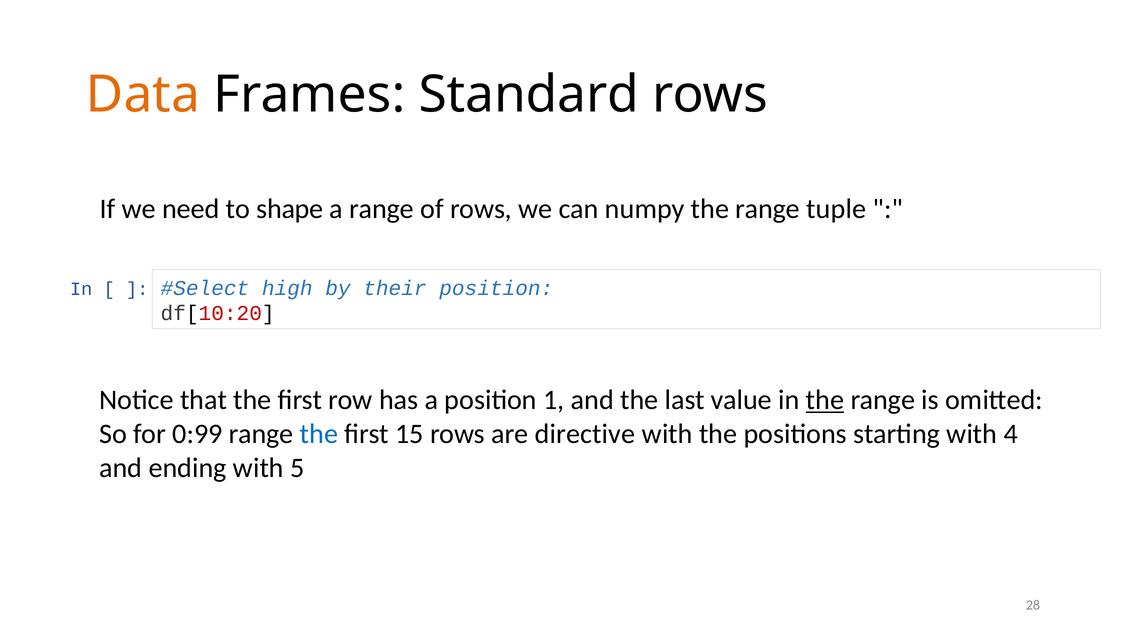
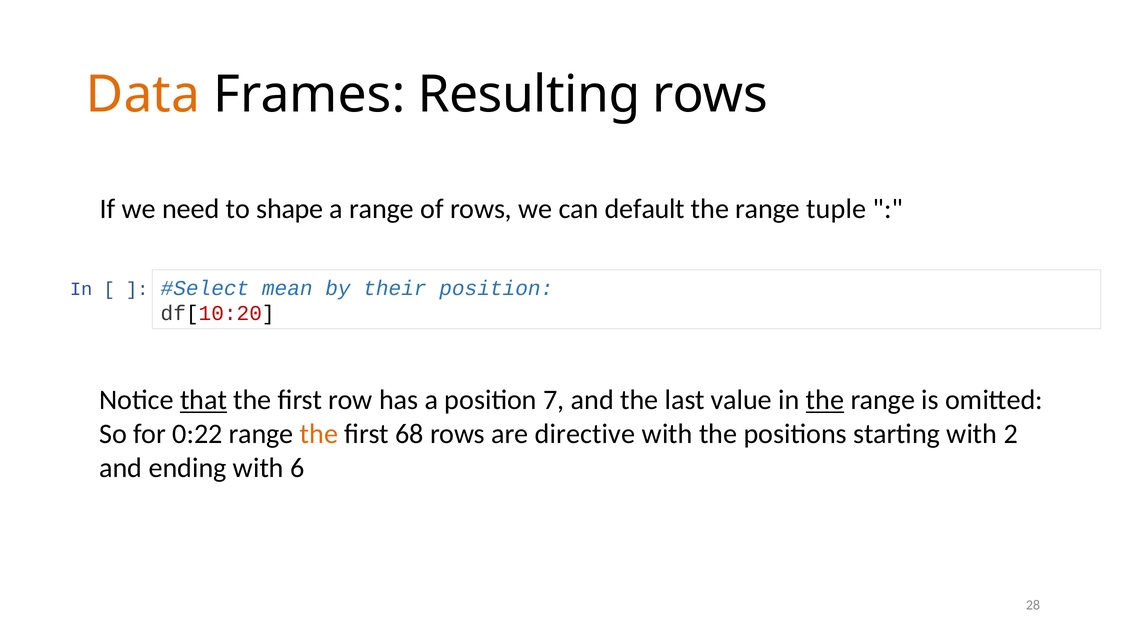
Standard: Standard -> Resulting (529, 95)
numpy: numpy -> default (645, 209)
high: high -> mean (287, 288)
that underline: none -> present (204, 400)
1: 1 -> 7 (554, 400)
0:99: 0:99 -> 0:22 (197, 433)
the colour: blue -> orange (319, 433)
15: 15 -> 68 (409, 433)
4: 4 -> 2 (1011, 433)
5: 5 -> 6 (297, 467)
